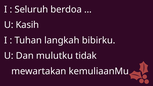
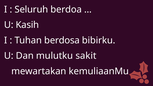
langkah: langkah -> berdosa (62, 40)
tidak: tidak -> sakit (86, 56)
